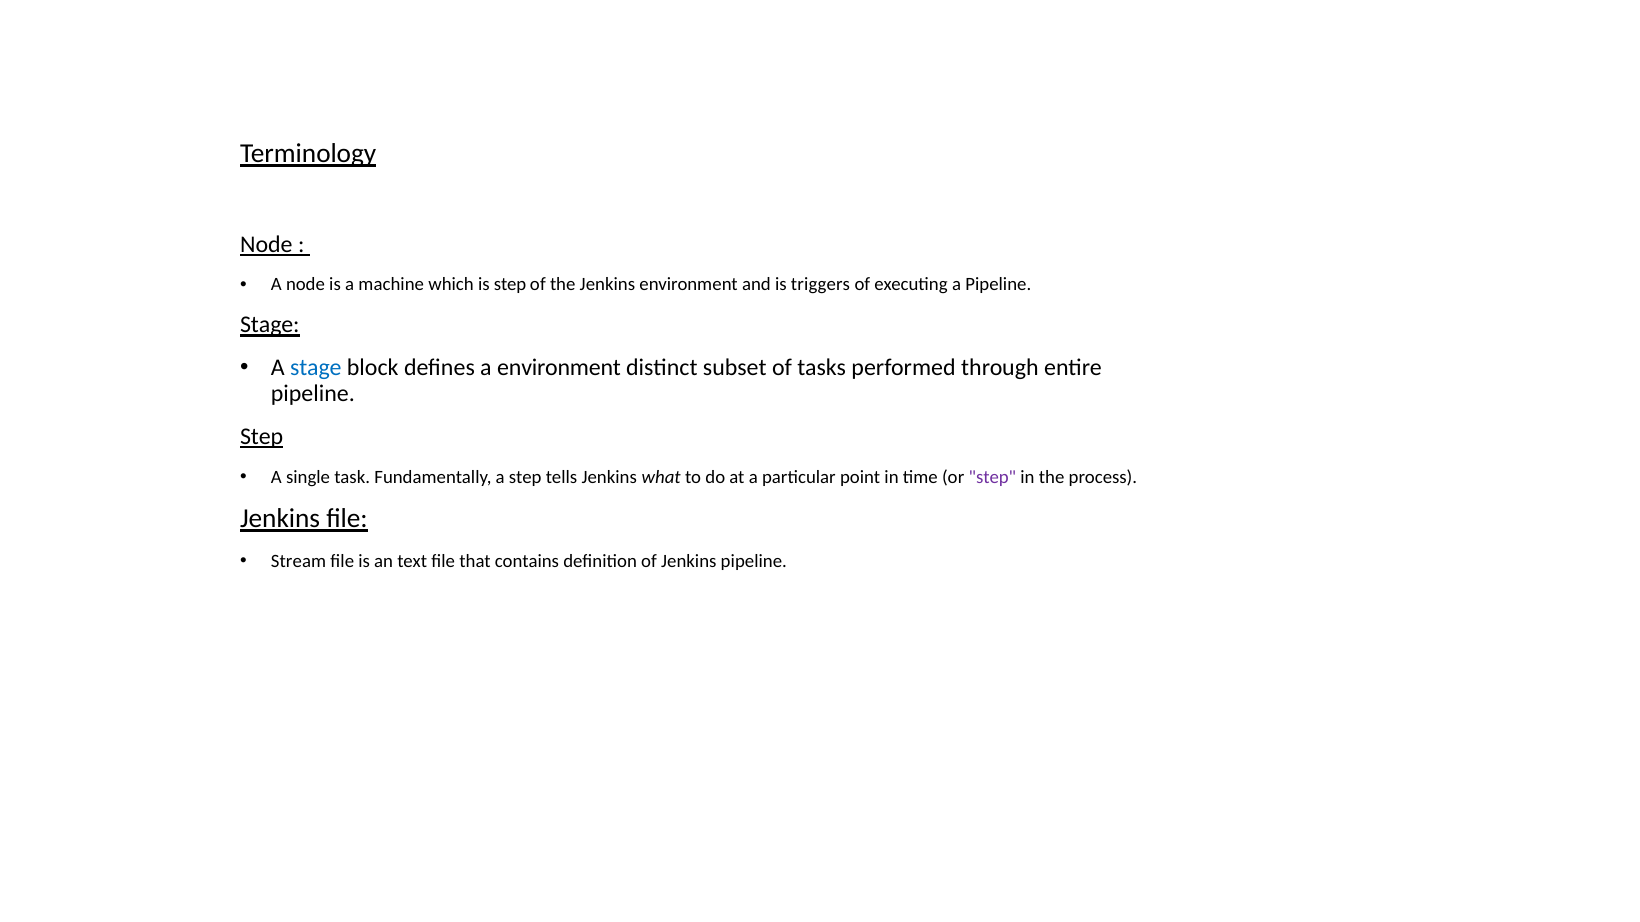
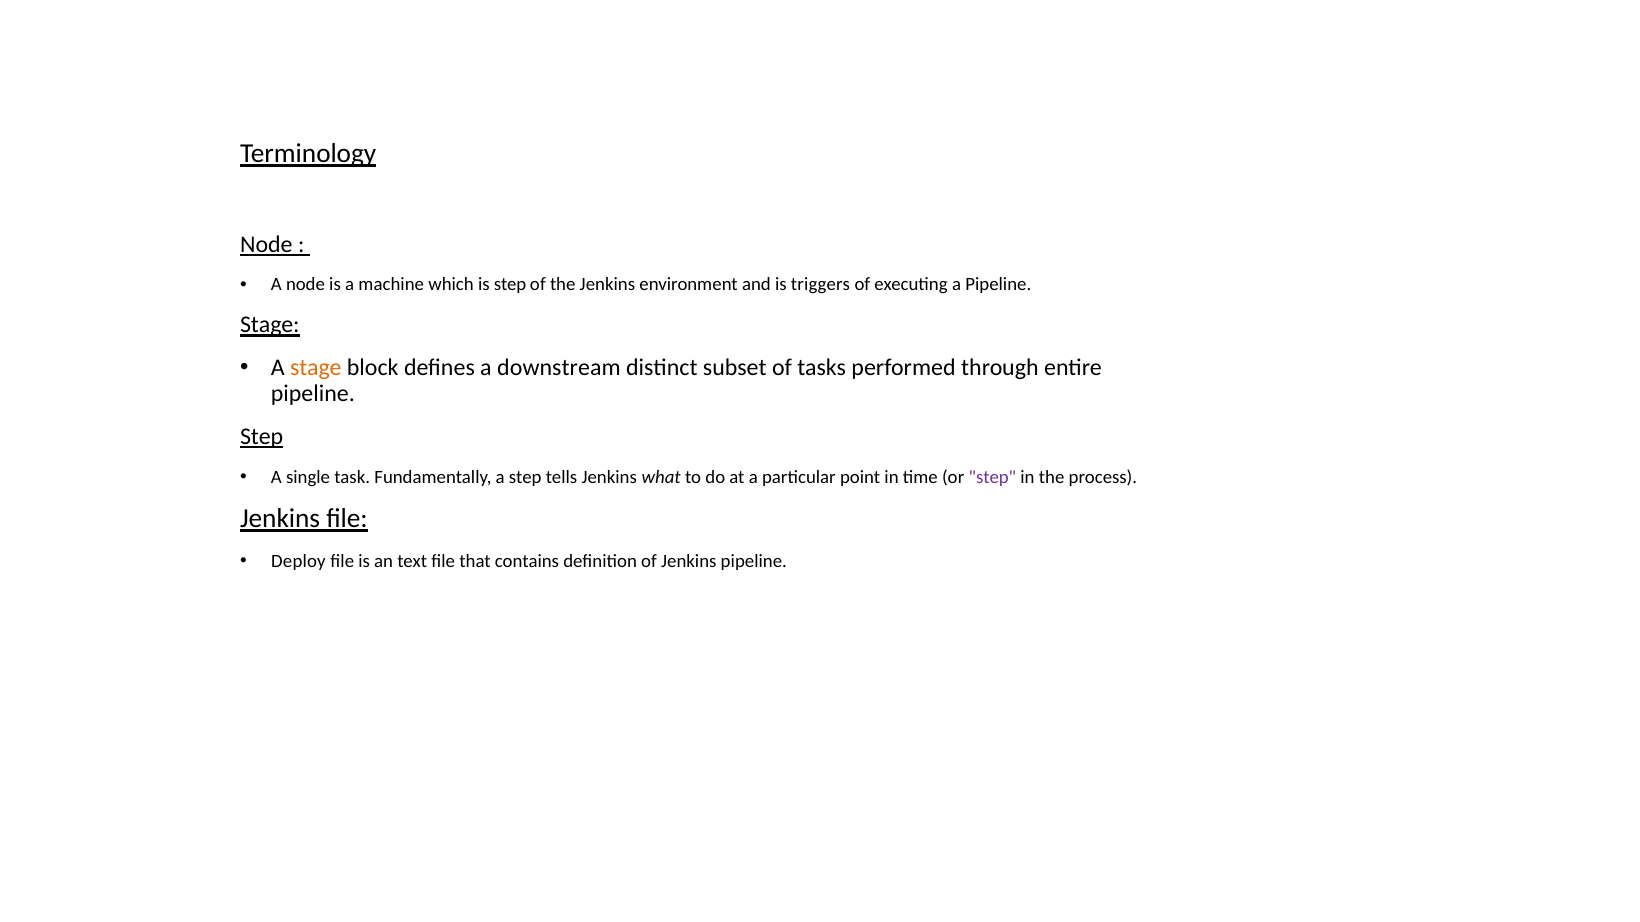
stage colour: blue -> orange (316, 368)
a environment: environment -> downstream (559, 368)
Stream: Stream -> Deploy (298, 561)
